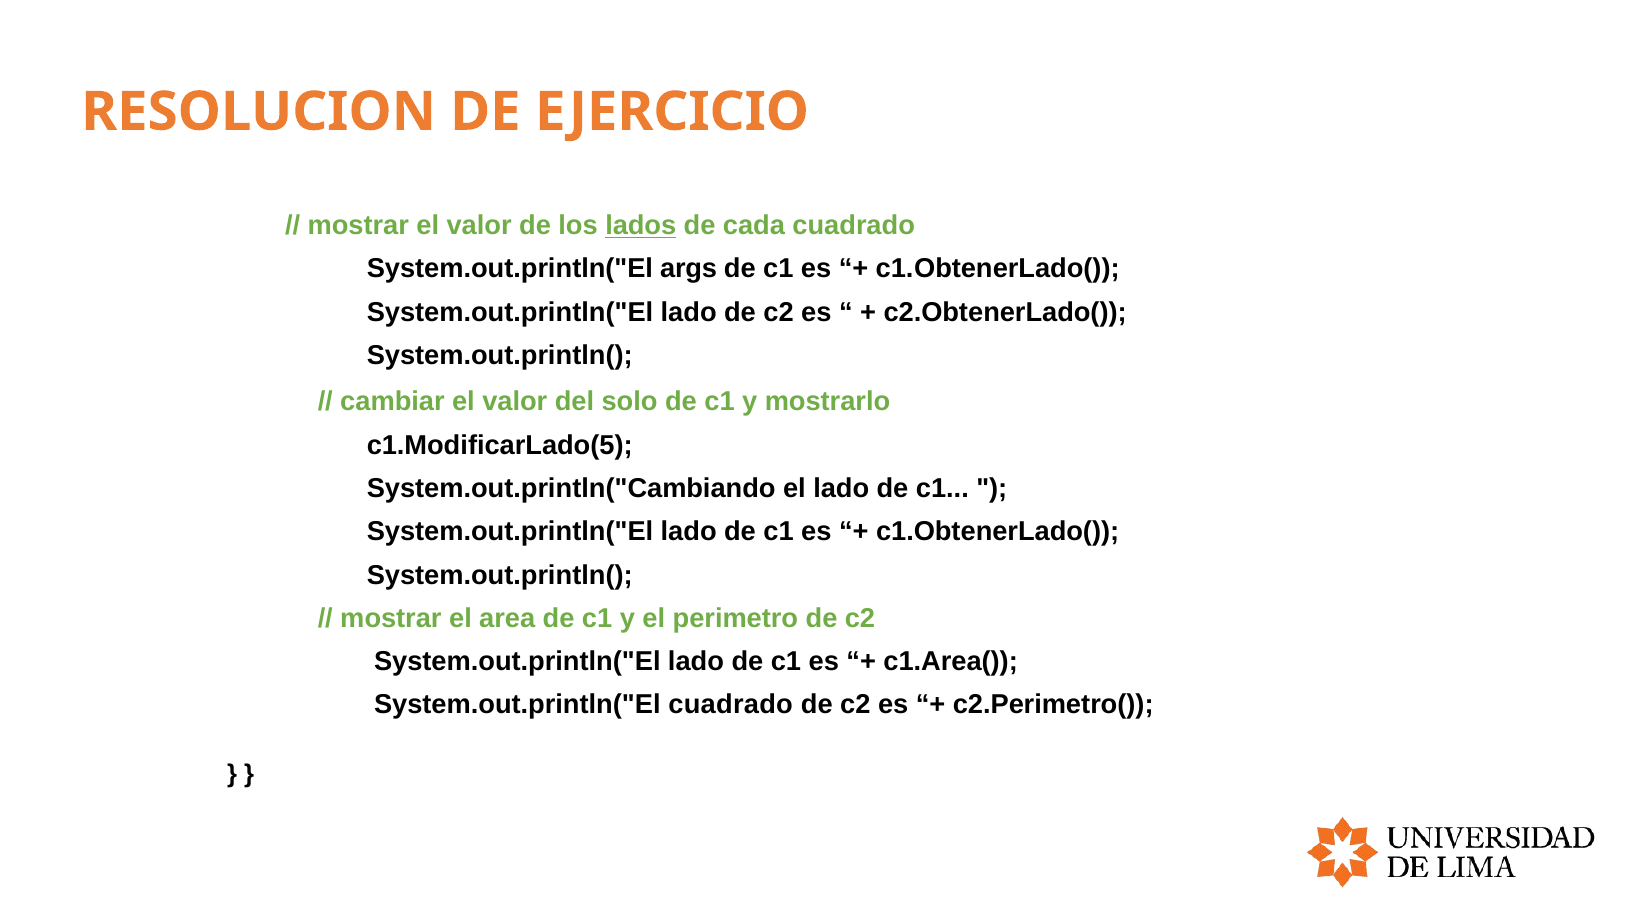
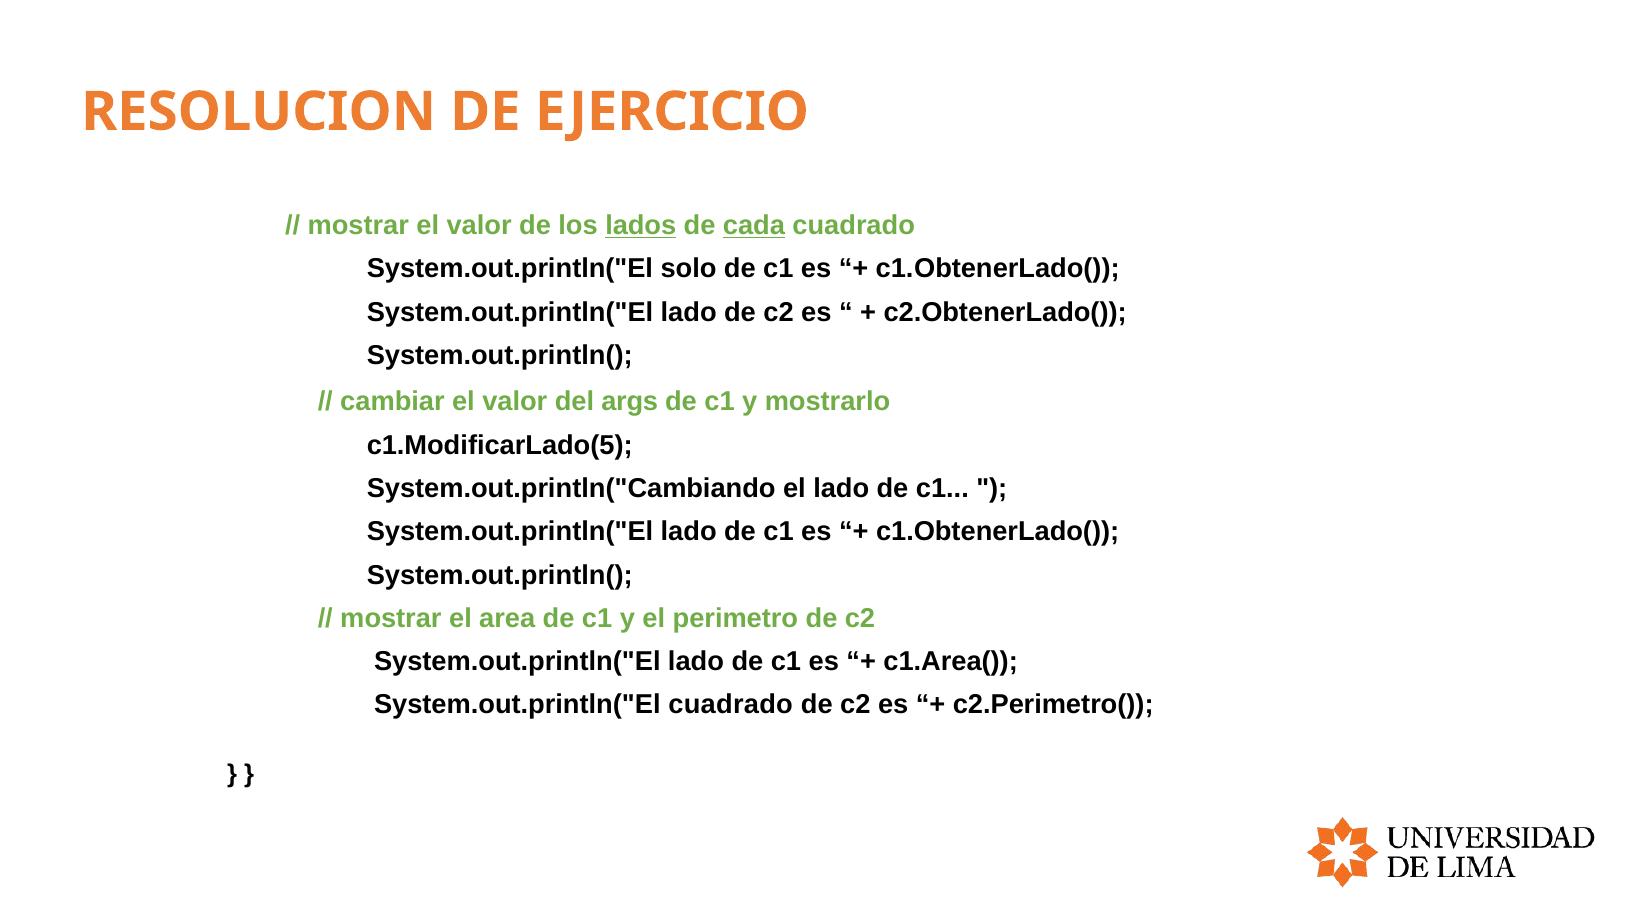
cada underline: none -> present (754, 226)
args: args -> solo (688, 269)
solo: solo -> args (630, 401)
